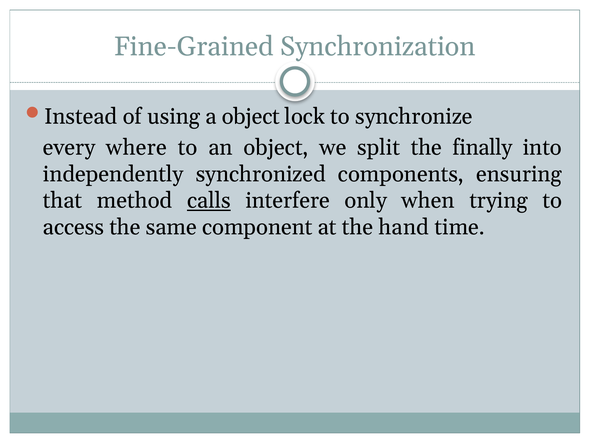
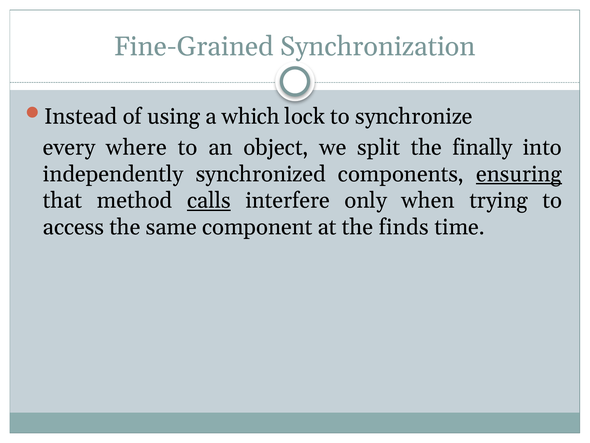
a object: object -> which (251, 116)
ensuring underline: none -> present (519, 174)
hand: hand -> finds (404, 227)
